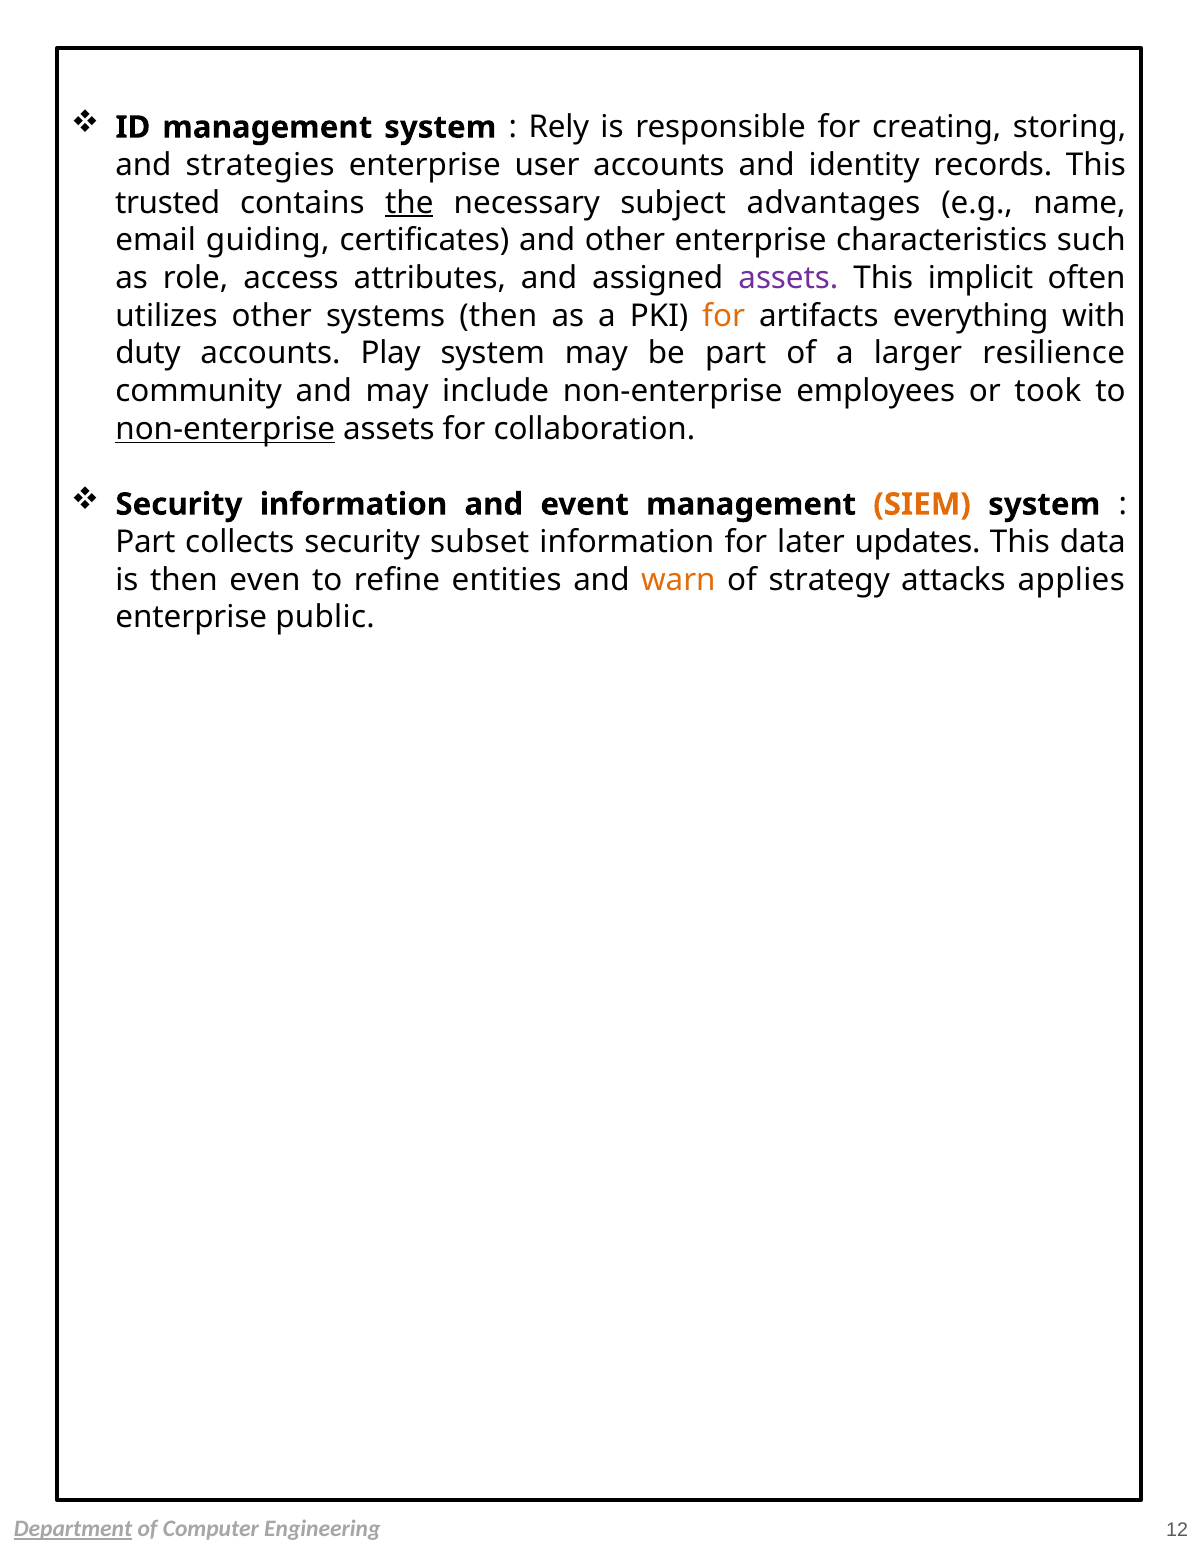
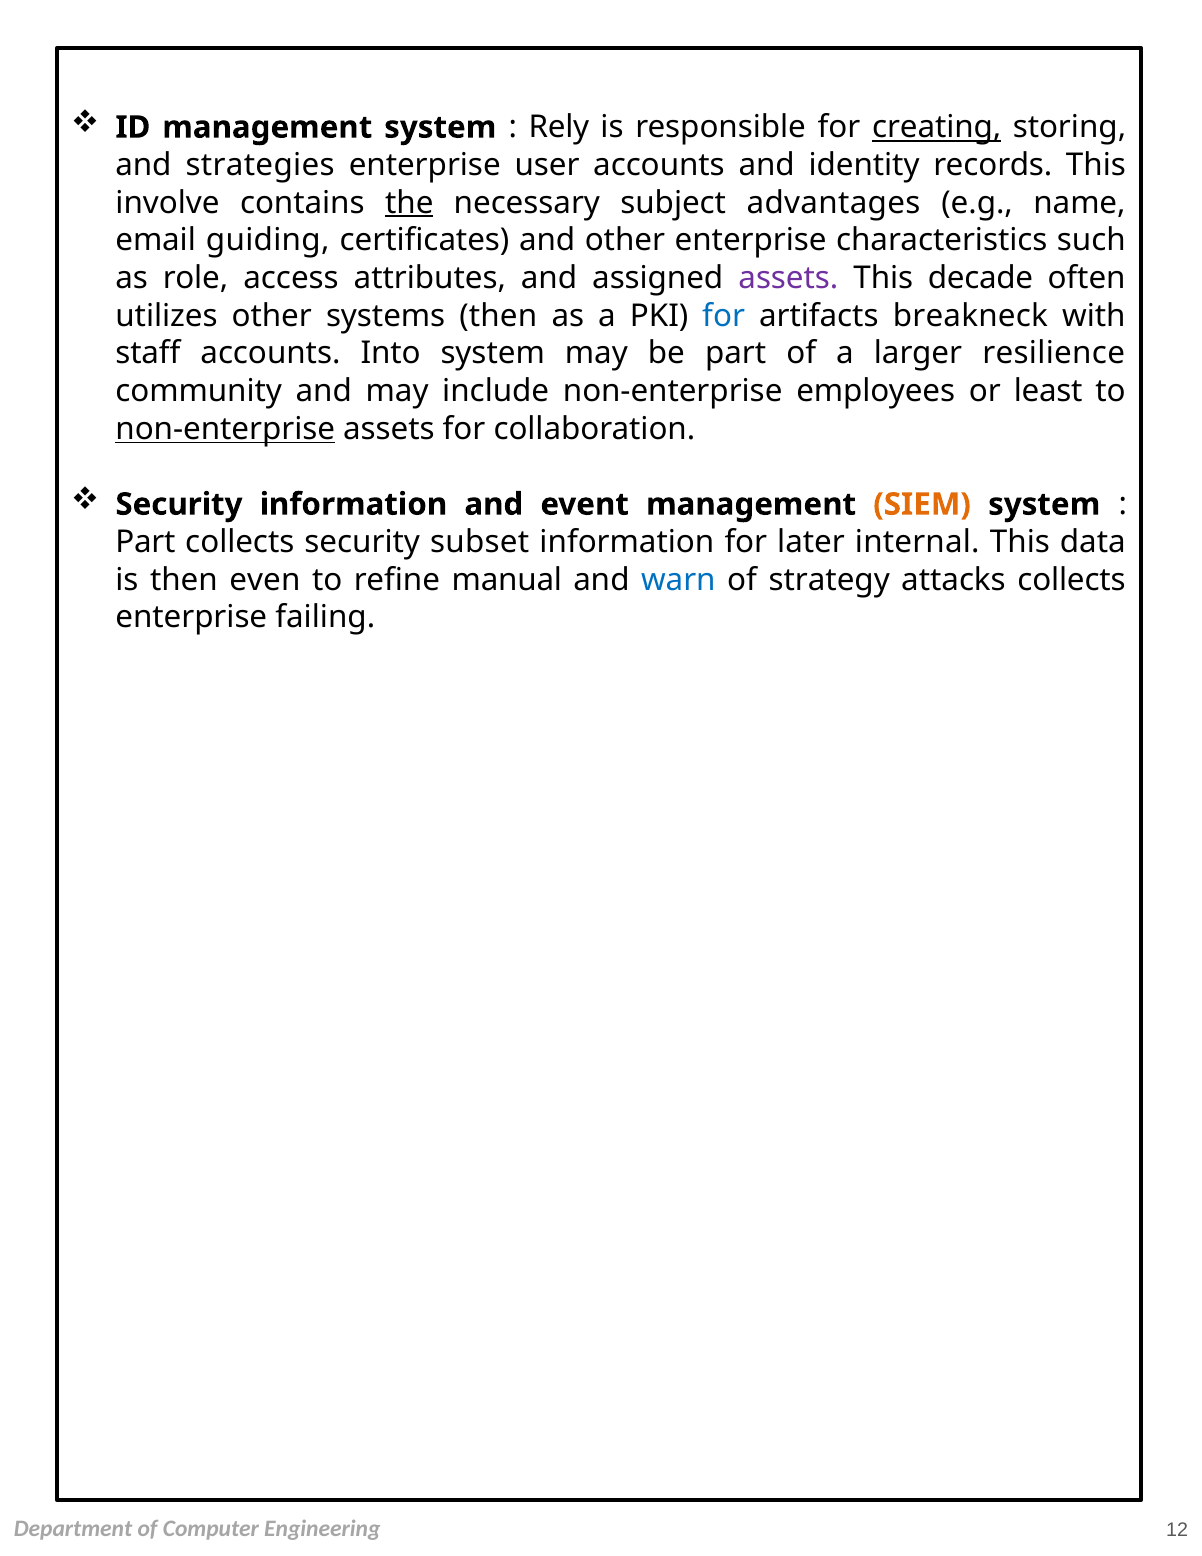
creating underline: none -> present (937, 127)
trusted: trusted -> involve (168, 203)
implicit: implicit -> decade (980, 278)
for colour: orange -> blue (724, 316)
everything: everything -> breakneck (970, 316)
duty: duty -> staff (148, 353)
Play: Play -> Into (391, 353)
took: took -> least (1048, 391)
updates: updates -> internal (917, 542)
entities: entities -> manual (507, 580)
warn colour: orange -> blue (678, 580)
attacks applies: applies -> collects (1072, 580)
public: public -> failing (325, 617)
Department underline: present -> none (73, 1528)
